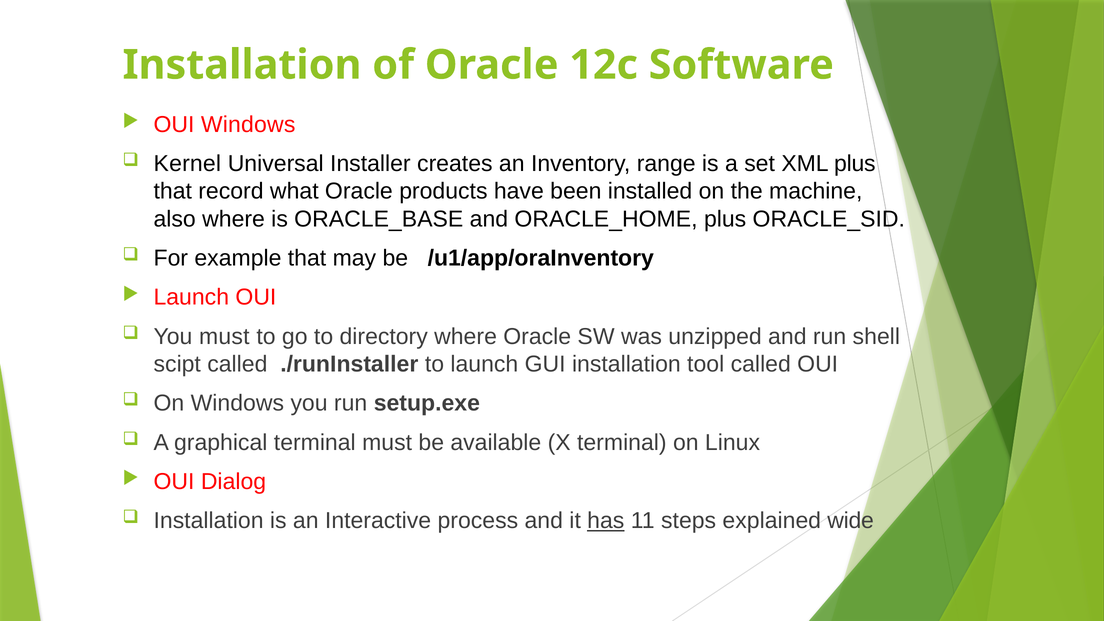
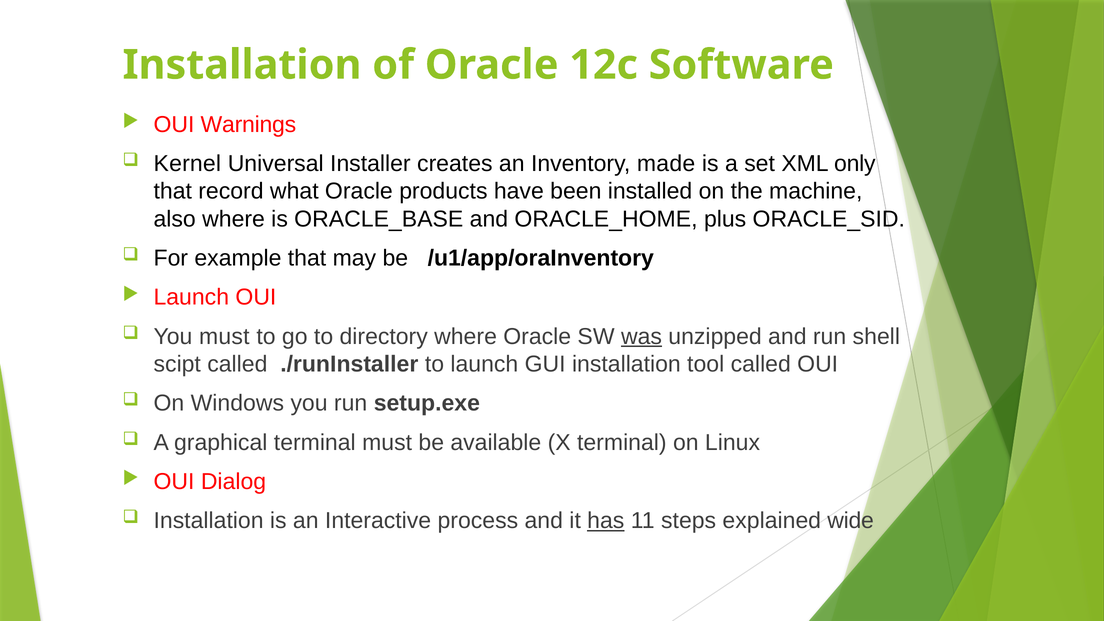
OUI Windows: Windows -> Warnings (248, 125)
range: range -> made (666, 164)
XML plus: plus -> only (855, 164)
was underline: none -> present (641, 336)
